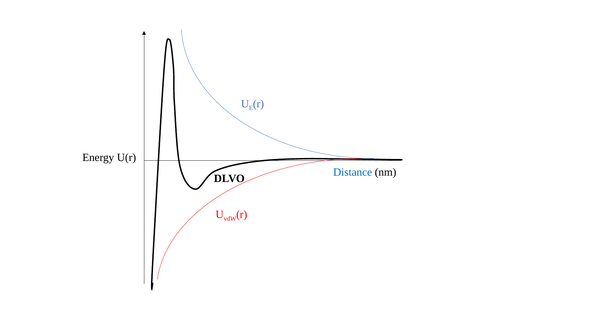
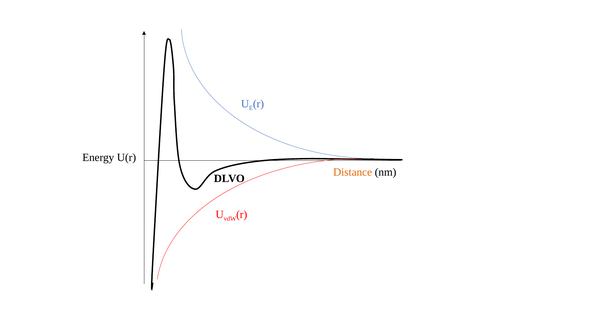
Distance colour: blue -> orange (353, 172)
